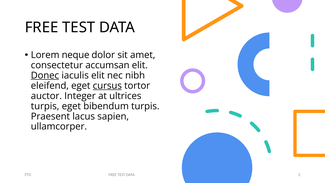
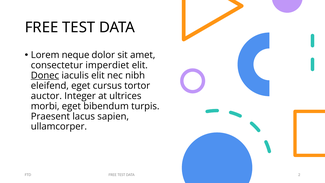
accumsan: accumsan -> imperdiet (107, 65)
cursus underline: present -> none (107, 86)
turpis: turpis -> morbi (45, 106)
